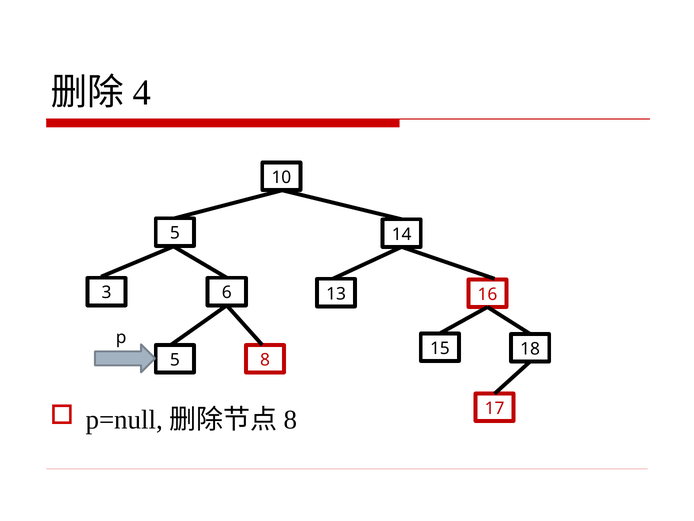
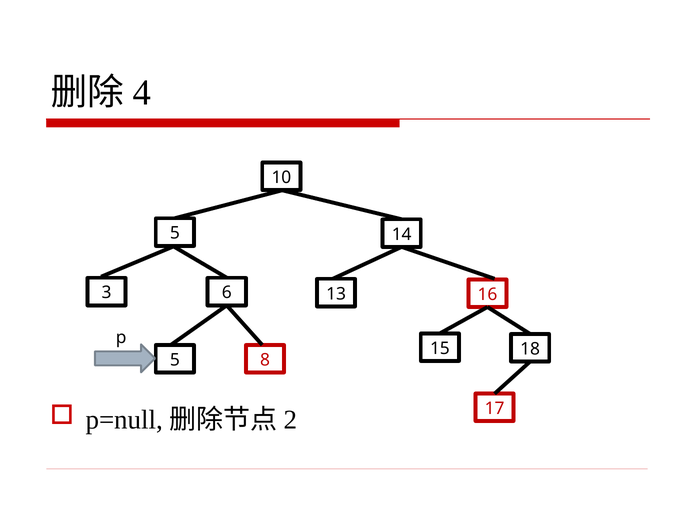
8: 8 -> 2 (290, 419)
